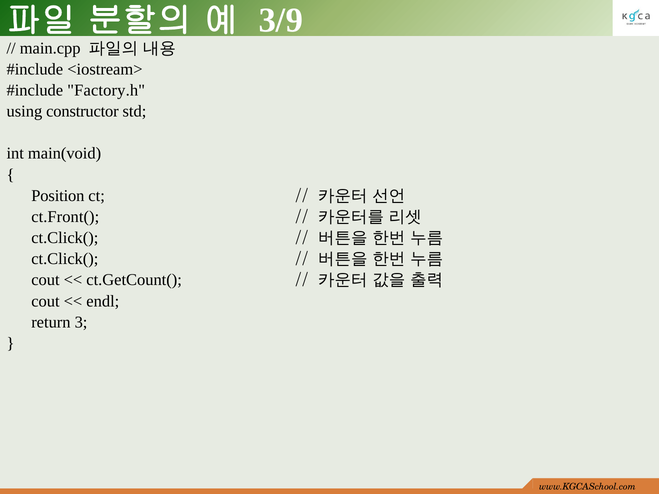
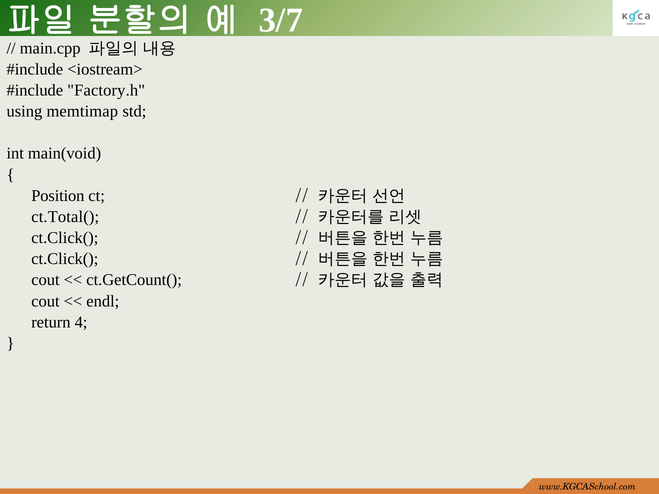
3/9: 3/9 -> 3/7 (281, 20)
constructor: constructor -> memtimap (82, 111)
ct.Front(: ct.Front( -> ct.Total( (65, 217)
3: 3 -> 4 (81, 322)
